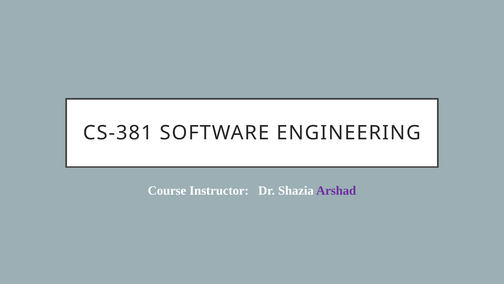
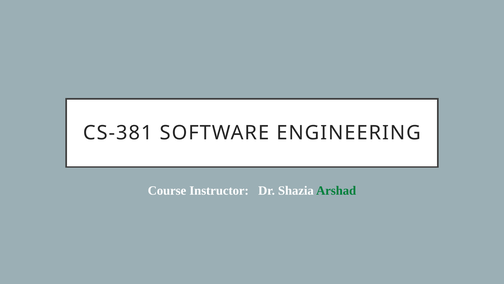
Arshad colour: purple -> green (336, 190)
